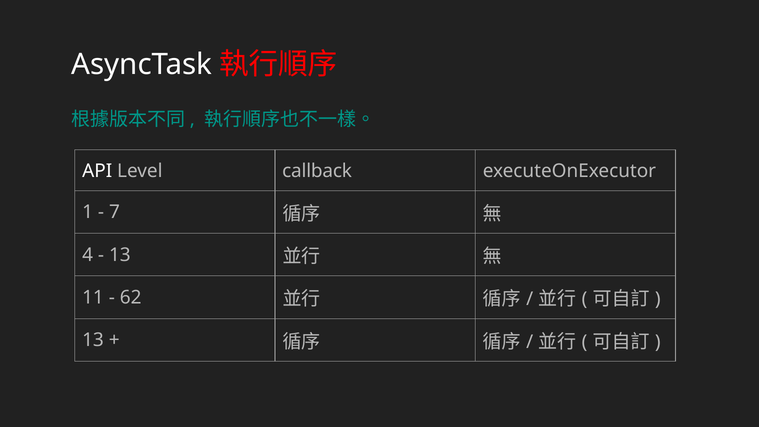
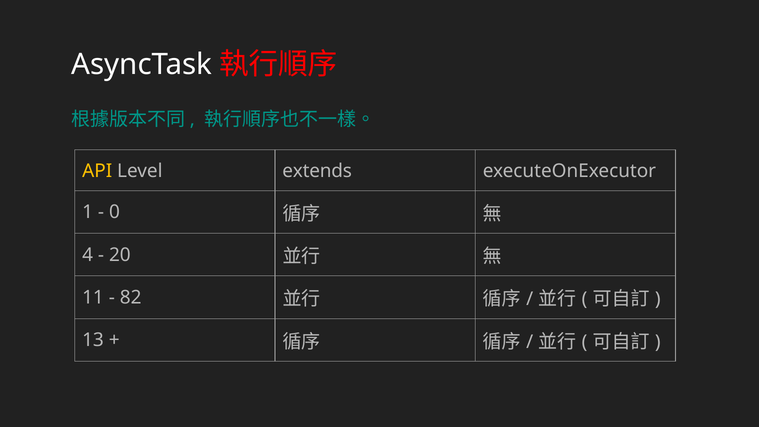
API colour: white -> yellow (97, 171)
callback: callback -> extends (317, 171)
7: 7 -> 0 (114, 212)
13: 13 -> 20 (120, 255)
62: 62 -> 82 (131, 297)
